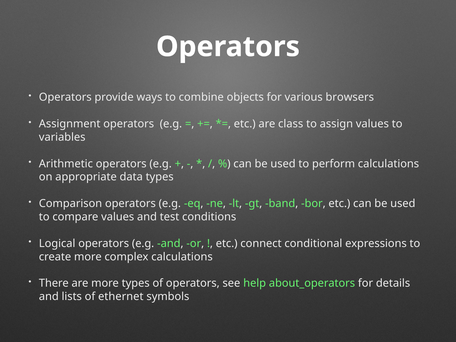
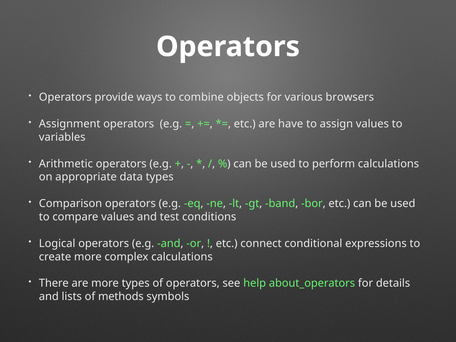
class: class -> have (291, 124)
ethernet: ethernet -> methods (121, 297)
